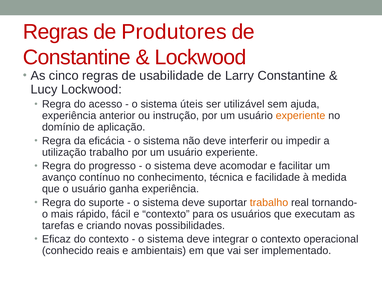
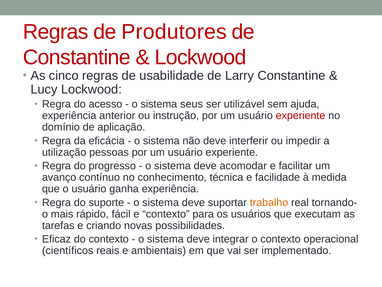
úteis: úteis -> seus (192, 104)
experiente colour: orange -> red (301, 116)
utilização trabalho: trabalho -> pessoas (109, 152)
conhecido: conhecido -> científicos (68, 250)
